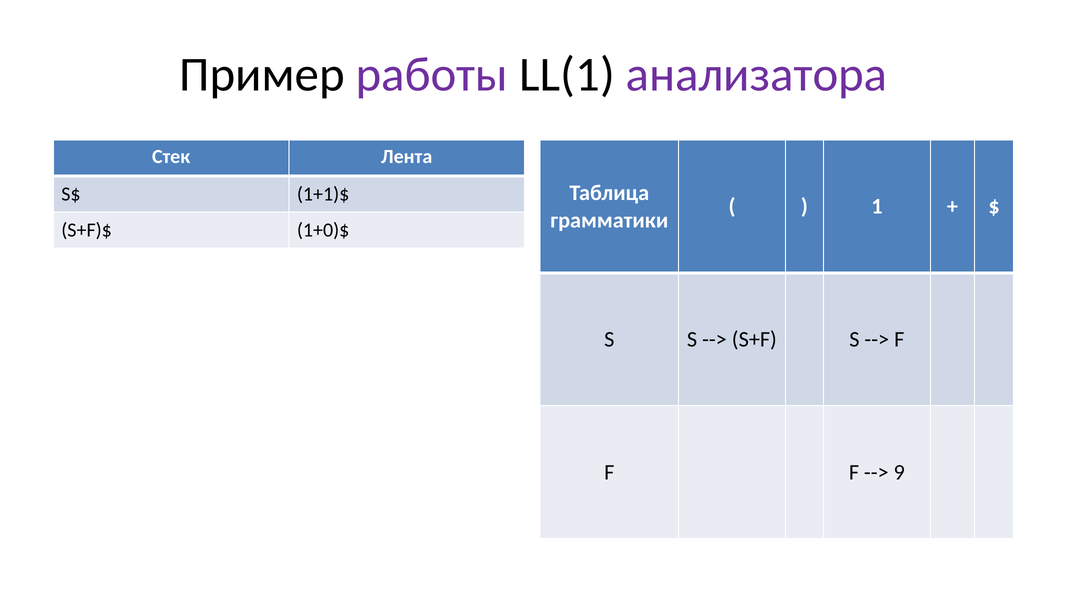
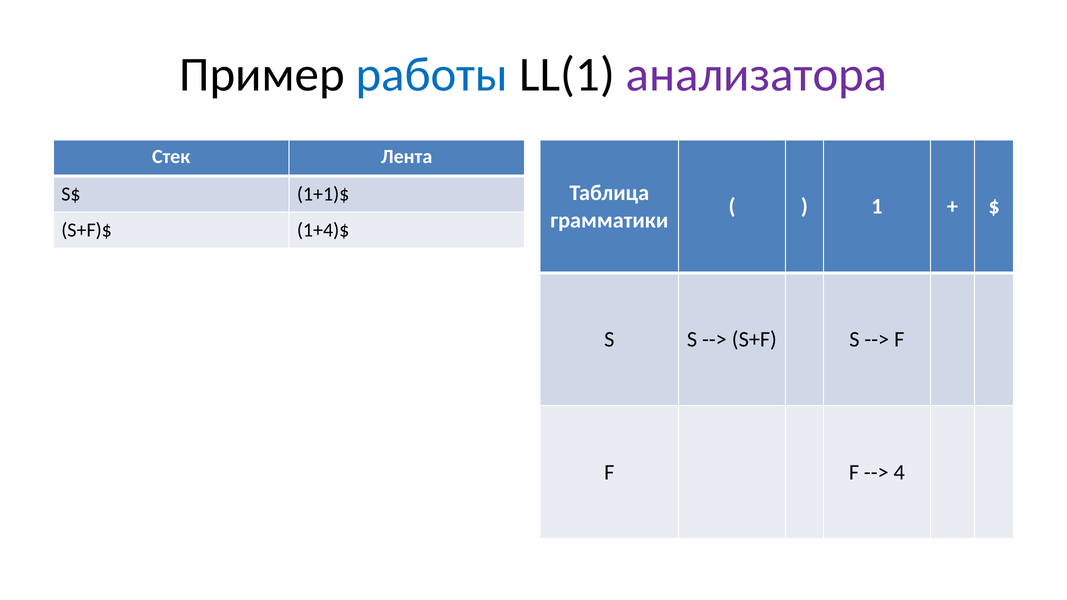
работы colour: purple -> blue (432, 75)
1+0)$: 1+0)$ -> 1+4)$ (323, 230)
9: 9 -> 4 (899, 472)
